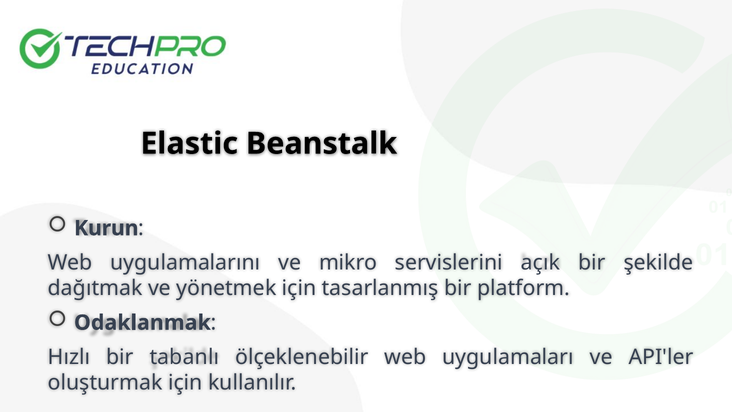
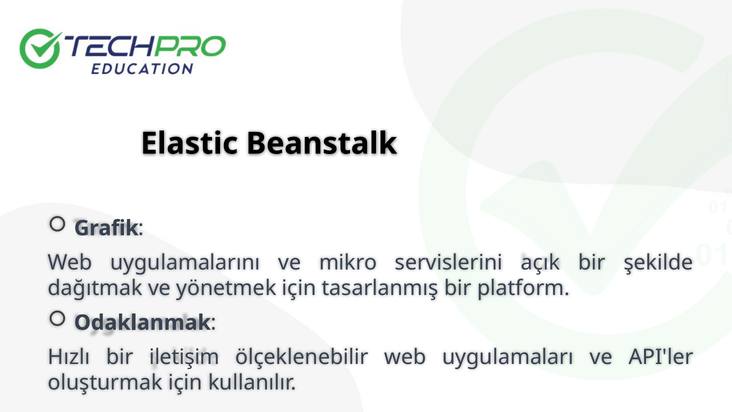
Kurun: Kurun -> Grafik (106, 228)
tabanlı: tabanlı -> iletişim (185, 357)
